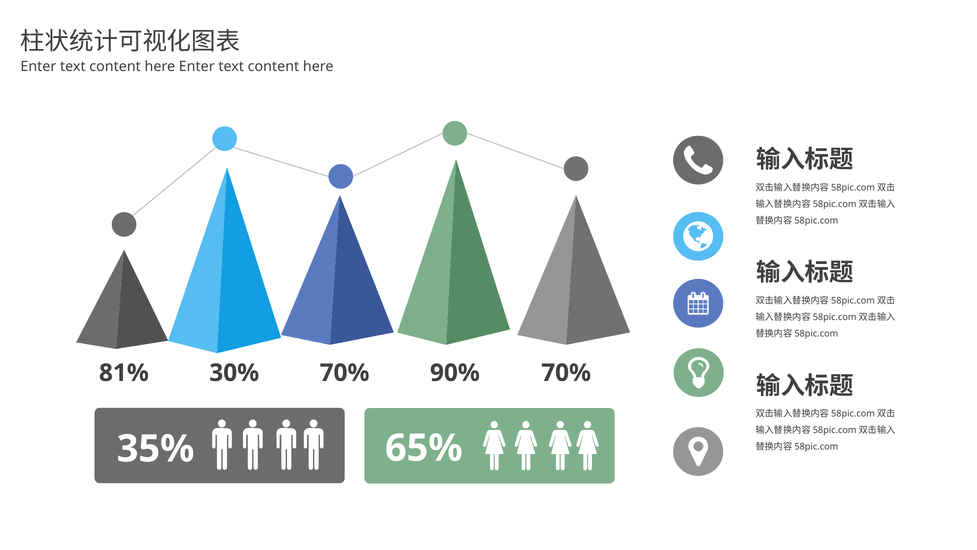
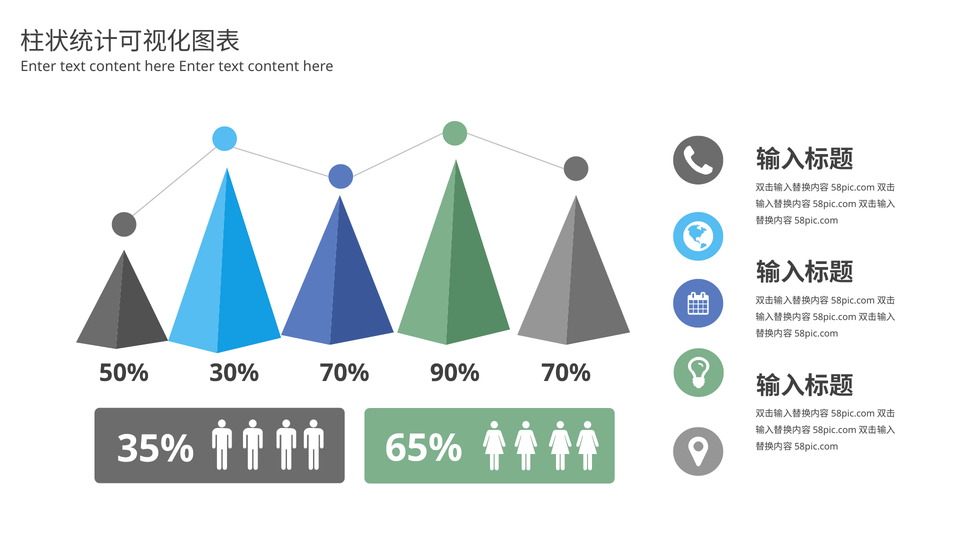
81%: 81% -> 50% (124, 373)
